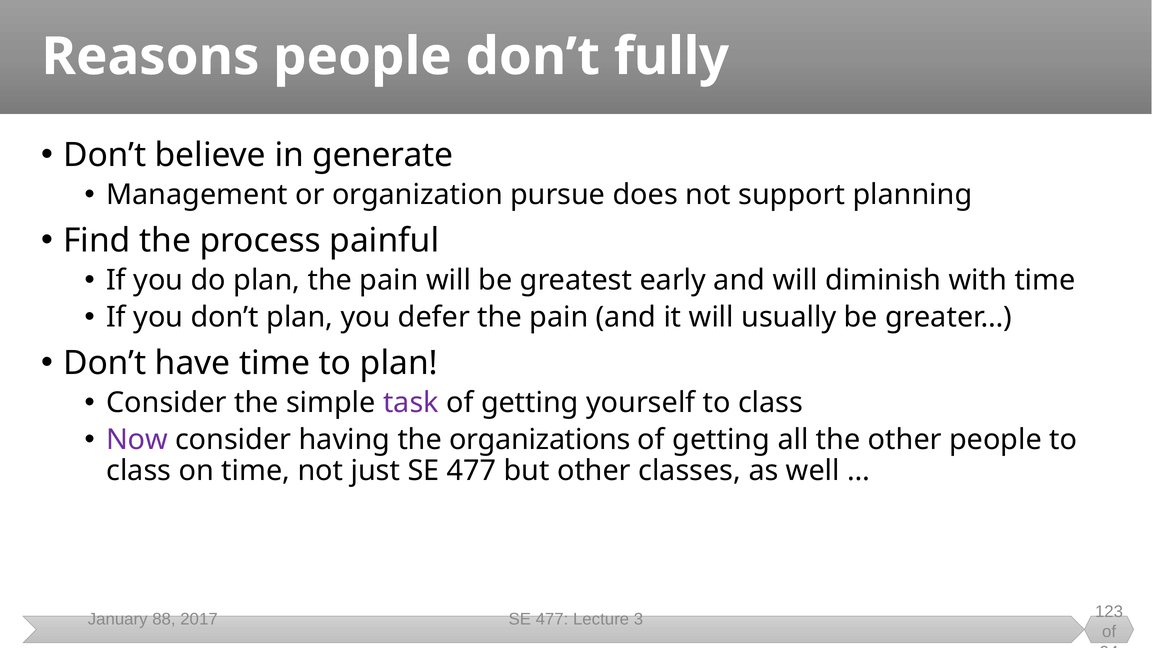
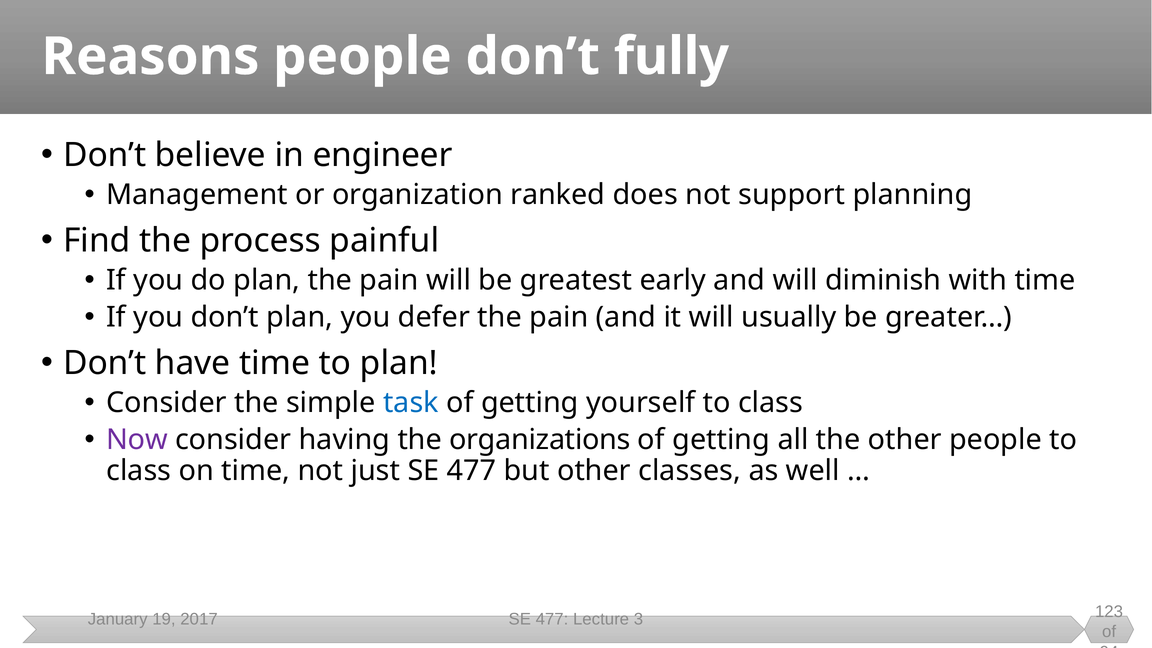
generate: generate -> engineer (383, 155)
pursue: pursue -> ranked (558, 195)
task colour: purple -> blue (411, 403)
88: 88 -> 19 (164, 619)
